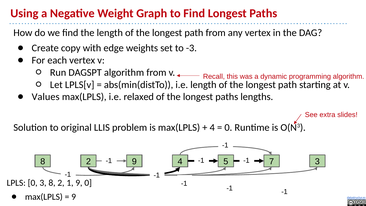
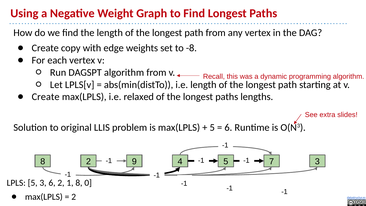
-3: -3 -> -8 (191, 48)
Values: Values -> Create (46, 97)
4: 4 -> 5 (212, 127)
0: 0 -> 6 (228, 127)
LPLS 0: 0 -> 5 (33, 183)
3 8: 8 -> 6 (52, 183)
1 9: 9 -> 8 (79, 183)
9: 9 -> 2 (74, 197)
